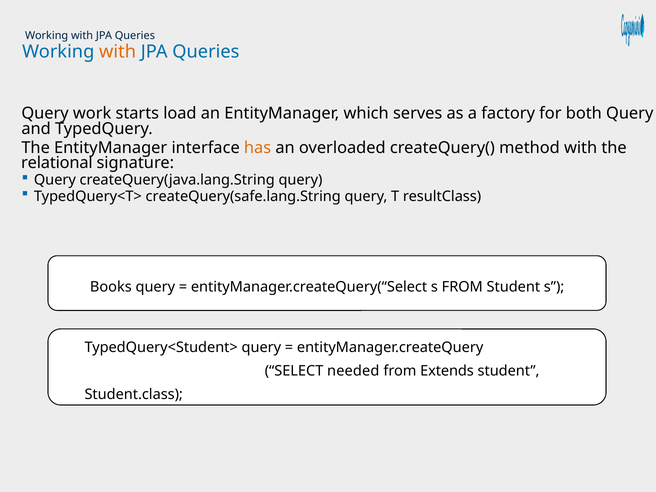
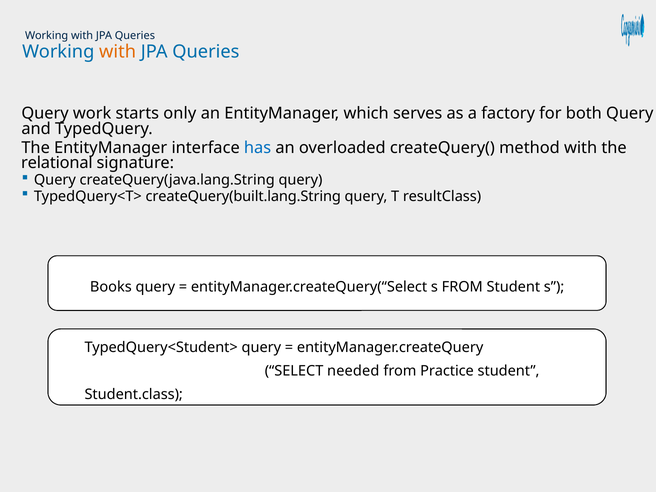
load: load -> only (180, 114)
has colour: orange -> blue (258, 148)
createQuery(safe.lang.String: createQuery(safe.lang.String -> createQuery(built.lang.String (243, 197)
Extends: Extends -> Practice (447, 371)
